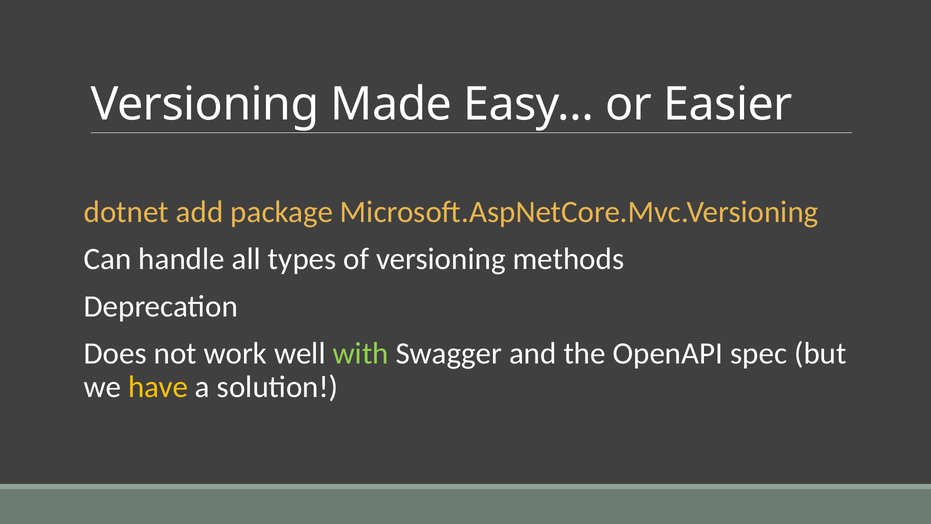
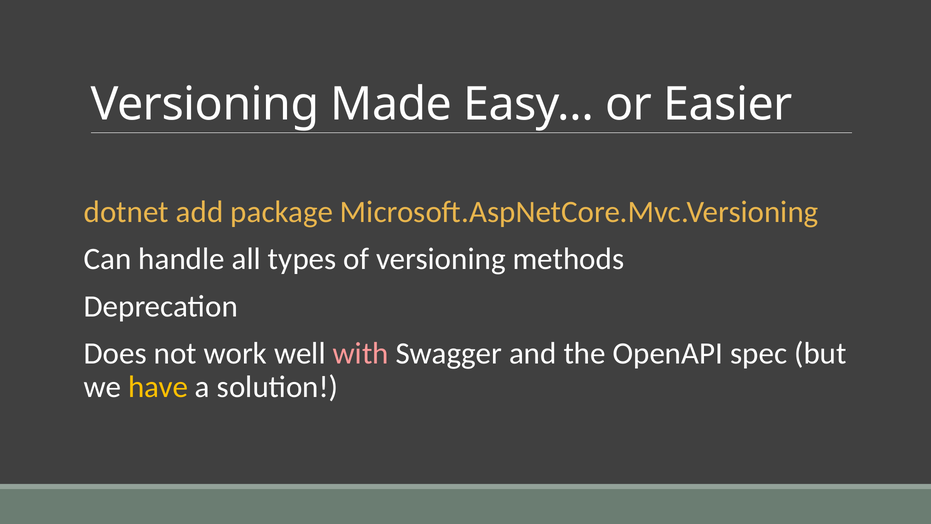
with colour: light green -> pink (361, 353)
